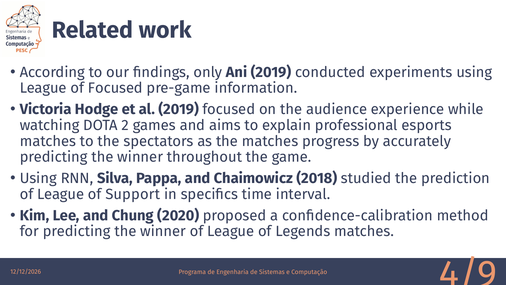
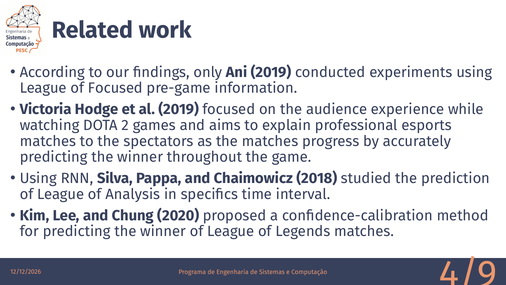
Support: Support -> Analysis (133, 194)
